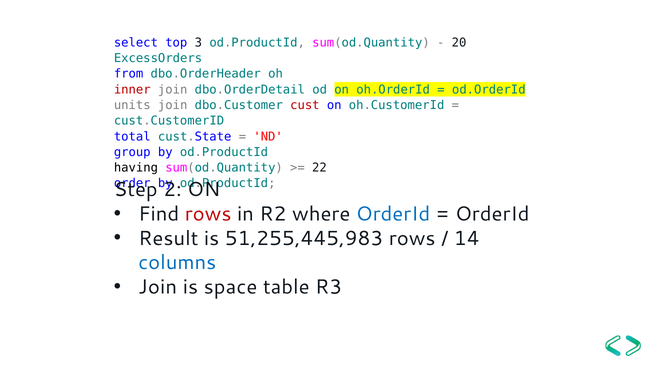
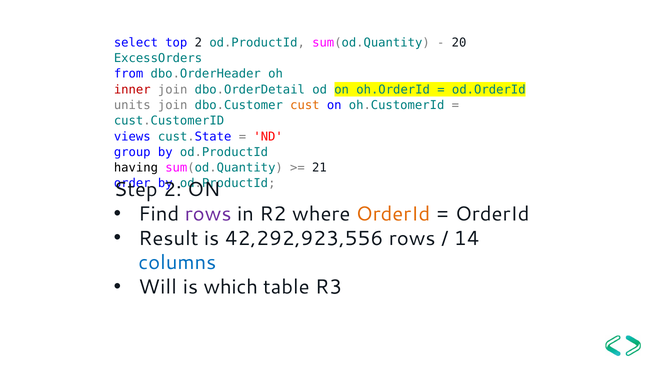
top 3: 3 -> 2 (198, 43)
cust colour: red -> orange (305, 105)
total: total -> views (132, 137)
22: 22 -> 21 (319, 168)
rows colour: red -> purple (208, 214)
OrderId colour: blue -> orange (393, 214)
51,255,445,983: 51,255,445,983 -> 42,292,923,556 (304, 238)
Join: Join -> Will (158, 287)
space: space -> which (231, 287)
